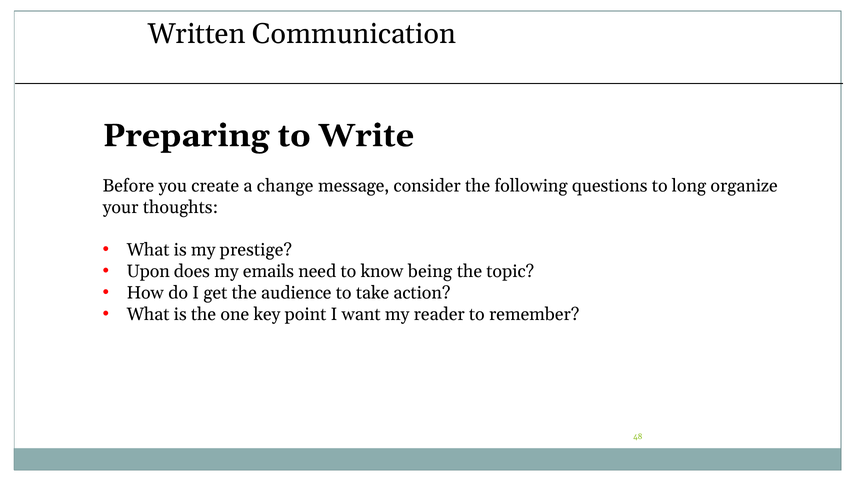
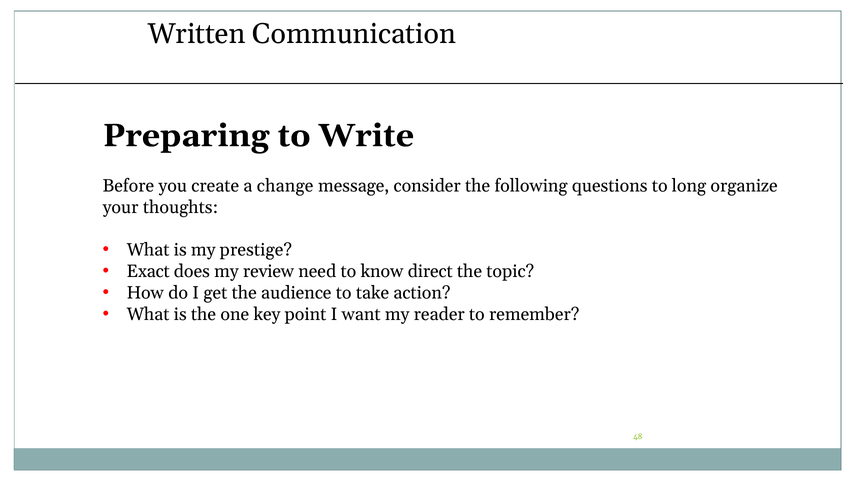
Upon: Upon -> Exact (148, 272)
emails: emails -> review (269, 272)
being: being -> direct (430, 272)
